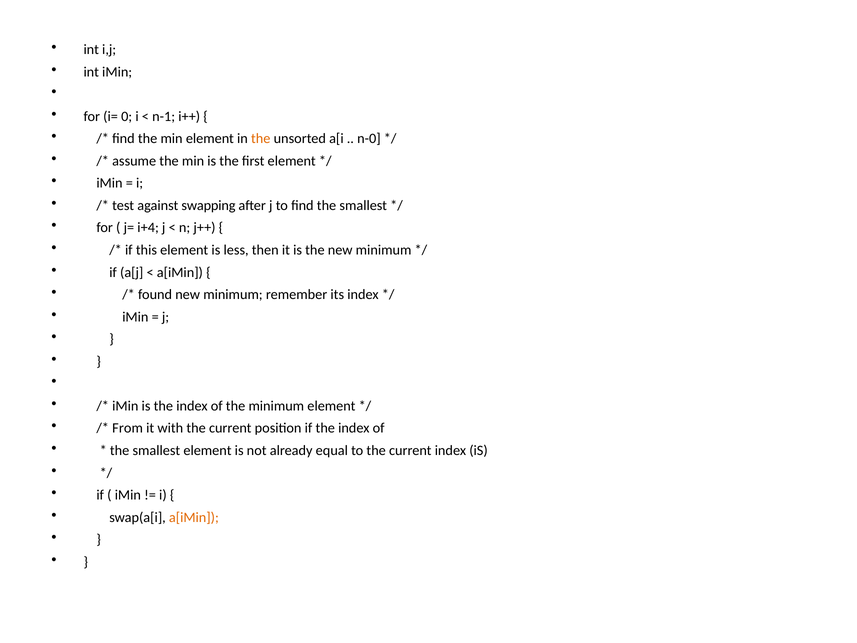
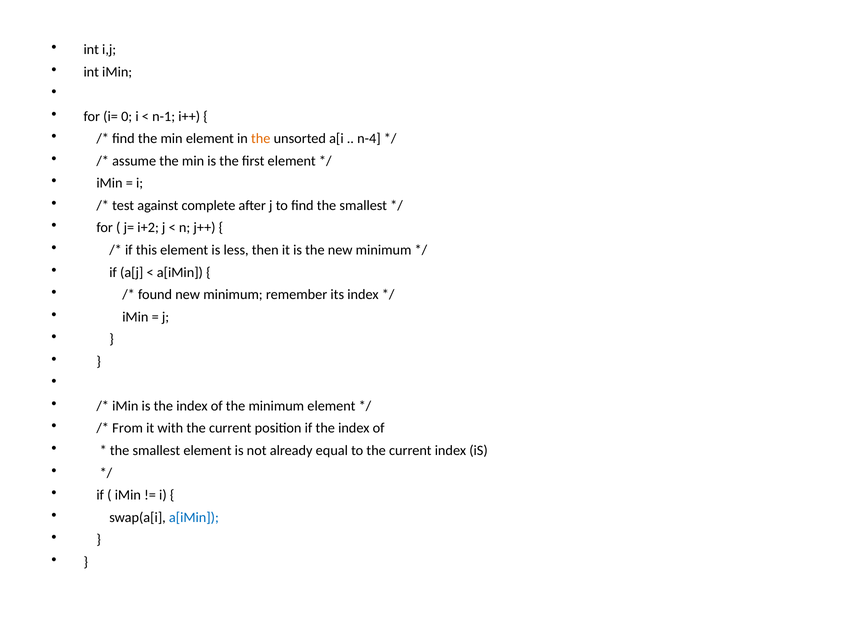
n-0: n-0 -> n-4 (369, 139)
swapping: swapping -> complete (208, 205)
i+4: i+4 -> i+2 (148, 228)
a[iMin colour: orange -> blue (194, 517)
